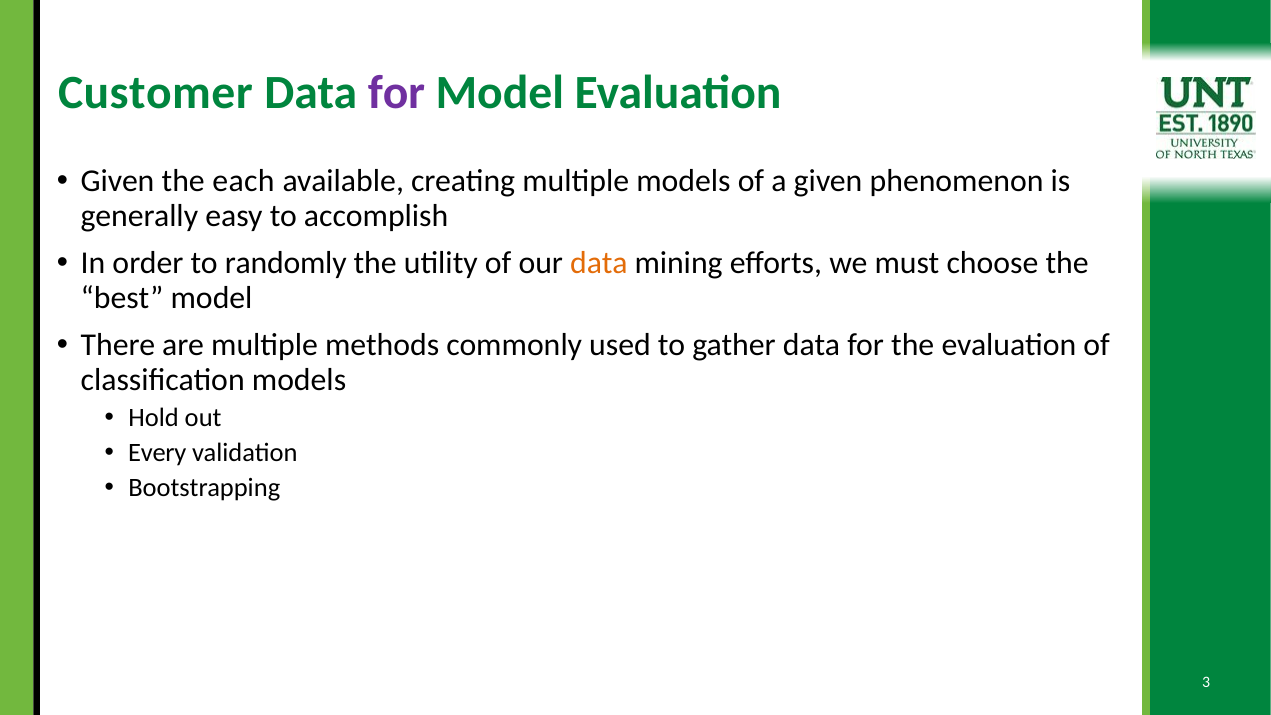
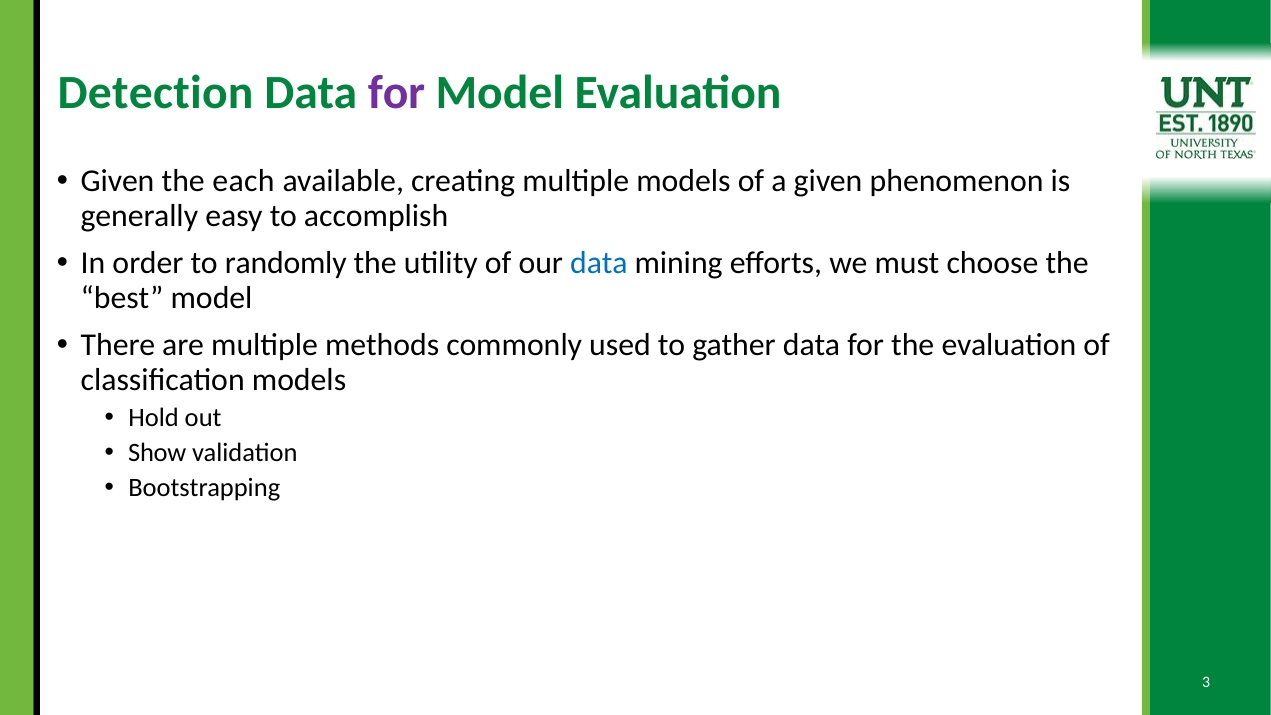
Customer: Customer -> Detection (156, 93)
data colour: orange -> blue (599, 263)
Every: Every -> Show (157, 453)
